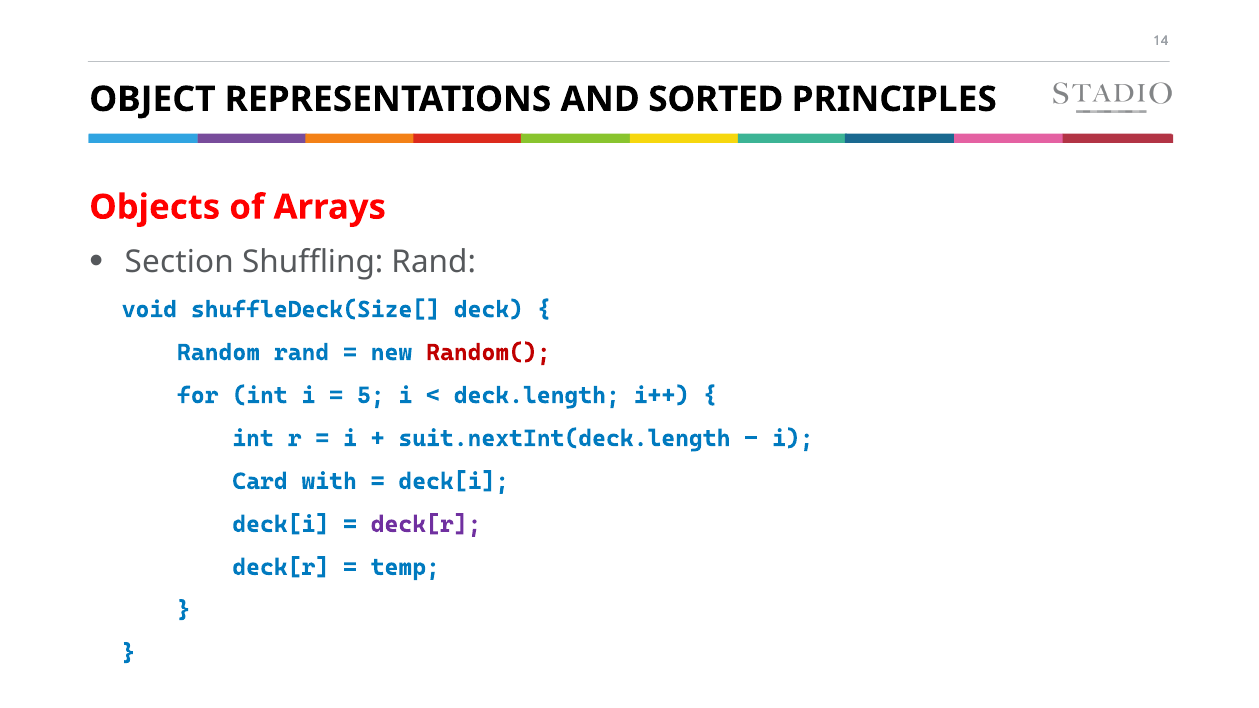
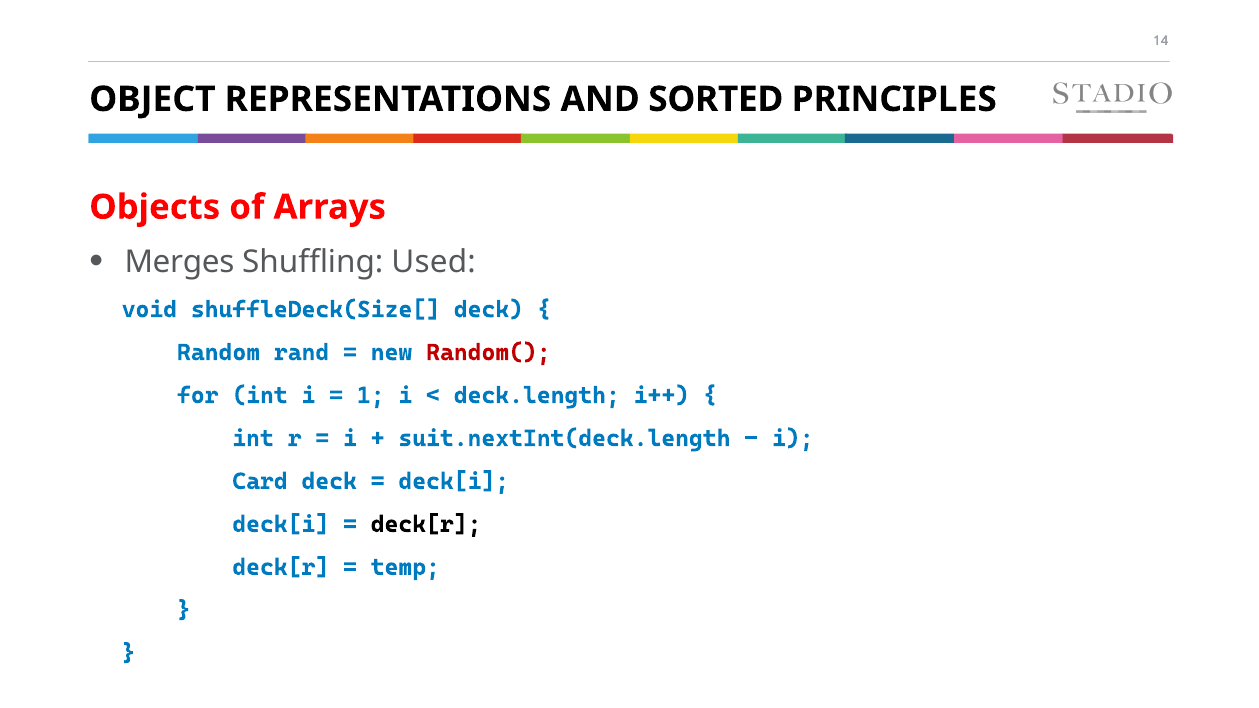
Section: Section -> Merges (179, 262)
Shuffling Rand: Rand -> Used (434, 262)
5: 5 -> 1 (371, 395)
Card with: with -> deck (329, 481)
deck[r colour: purple -> black (426, 524)
